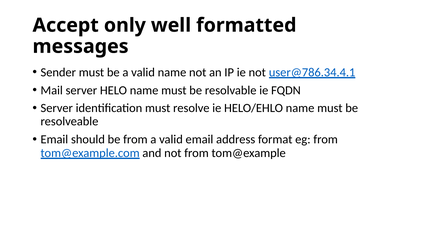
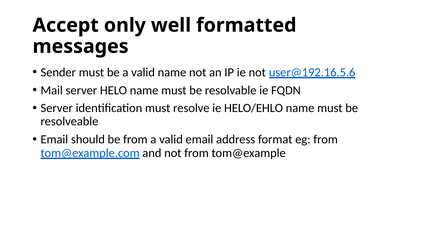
user@786.34.4.1: user@786.34.4.1 -> user@192.16.5.6 (312, 72)
